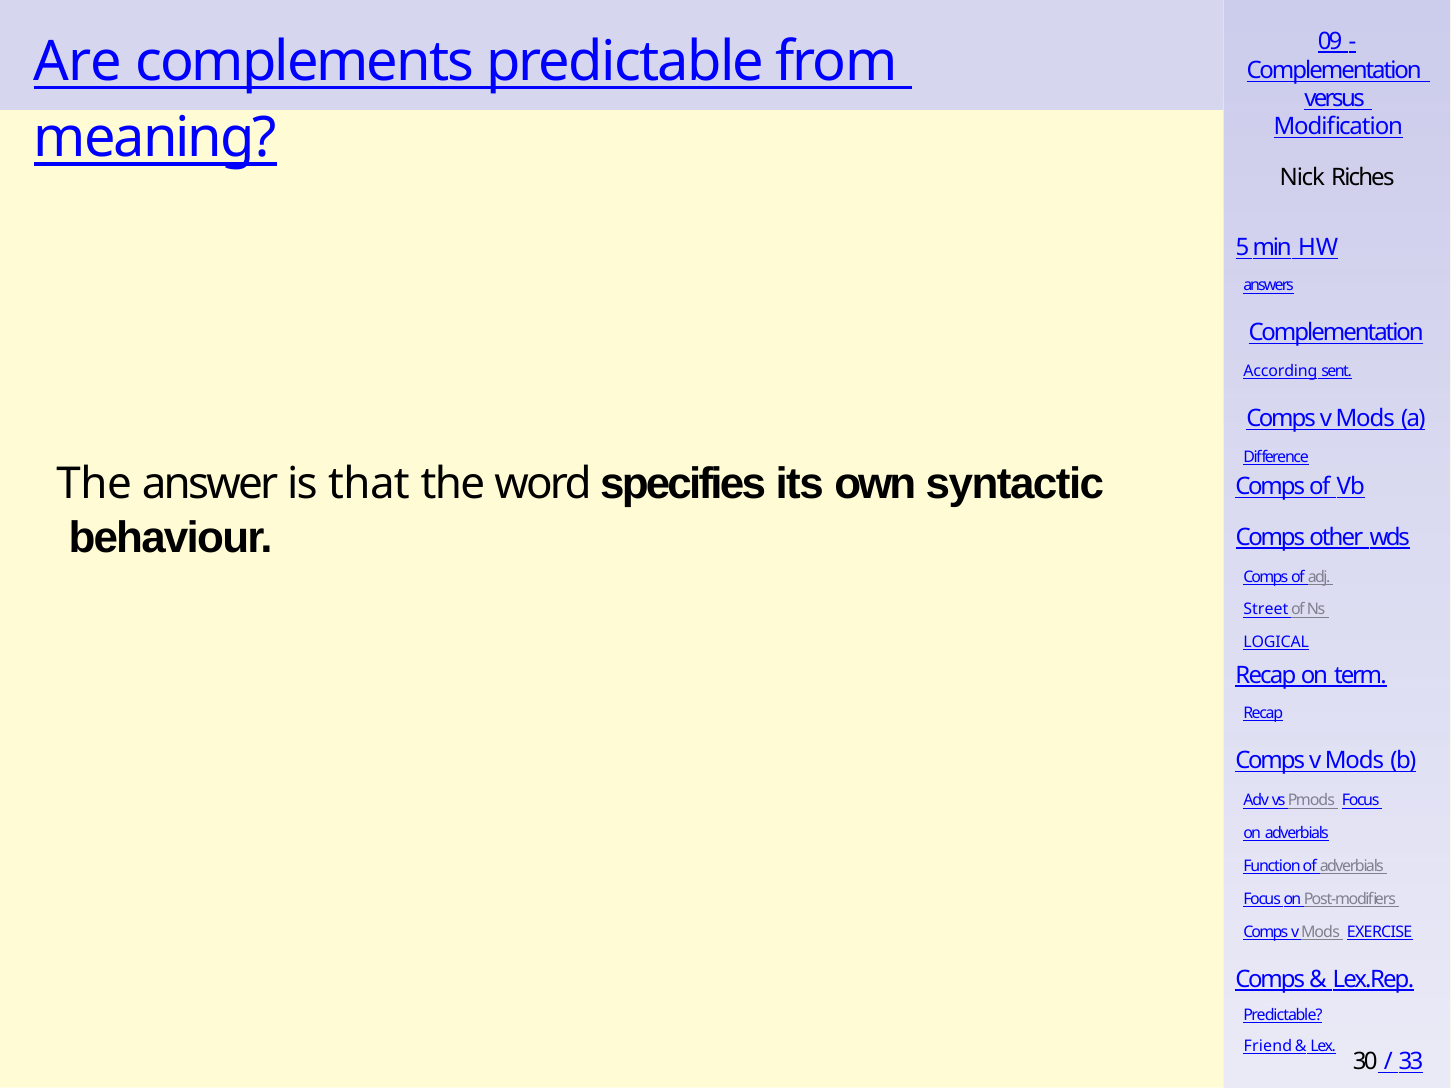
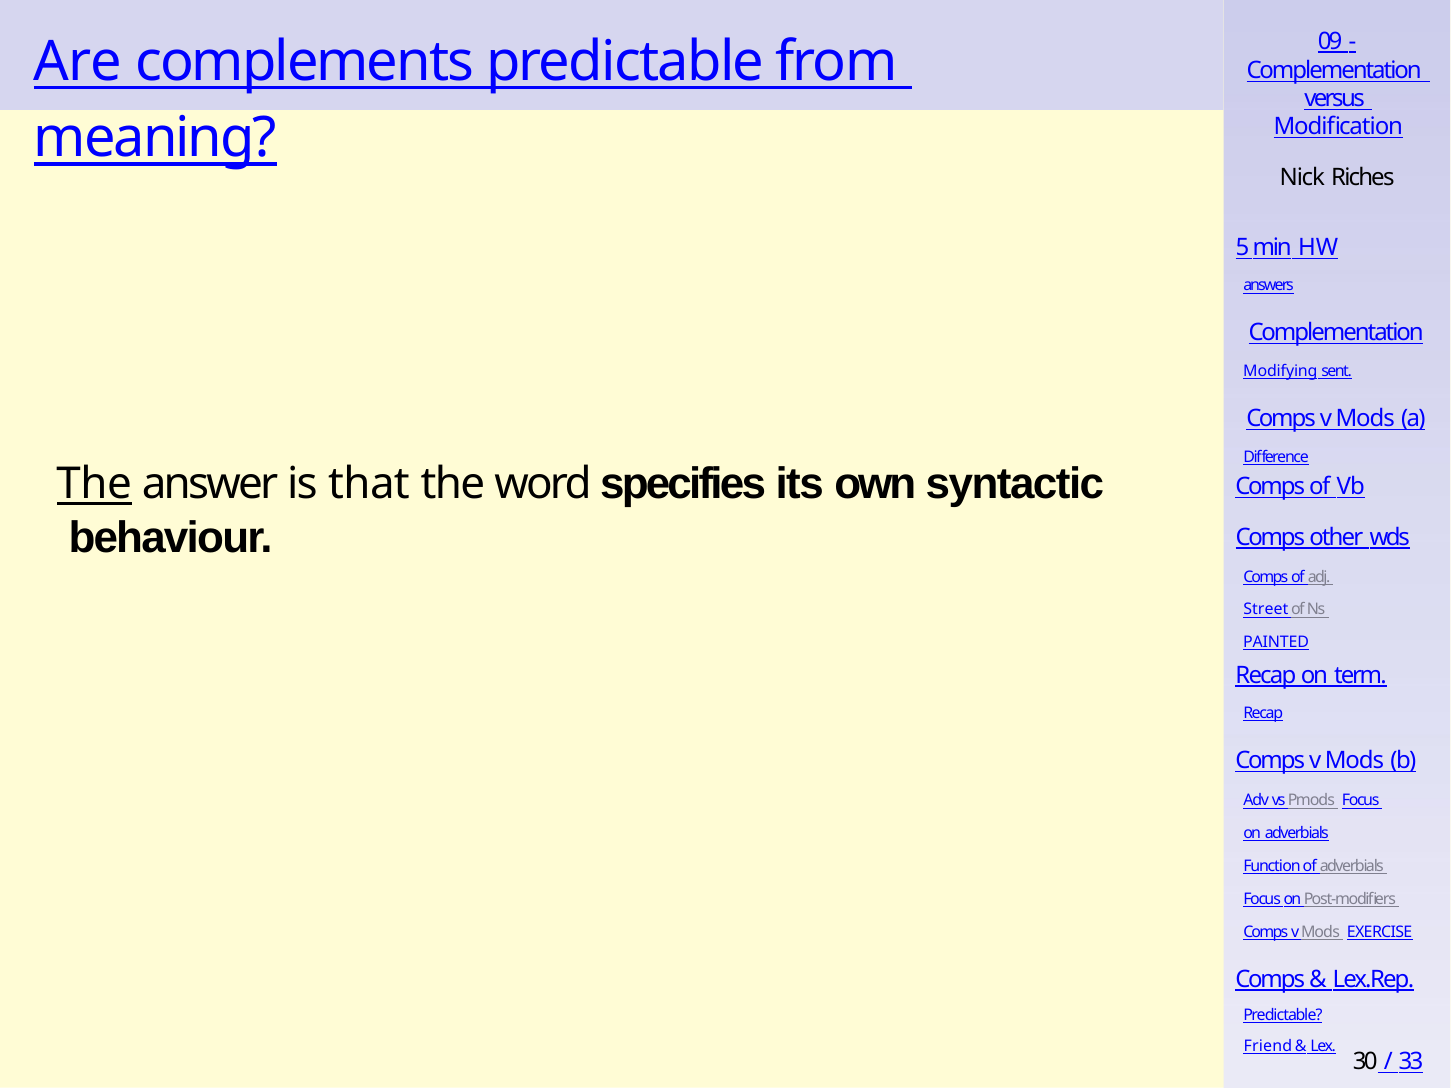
According: According -> Modifying (1280, 372)
The underline: none -> present (94, 484)
LOGICAL: LOGICAL -> PAINTED (1276, 643)
